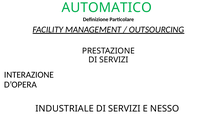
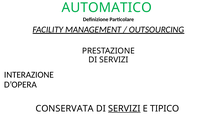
INDUSTRIALE: INDUSTRIALE -> CONSERVATA (65, 109)
SERVIZI underline: none -> present (124, 109)
NESSO: NESSO -> TIPICO (165, 109)
